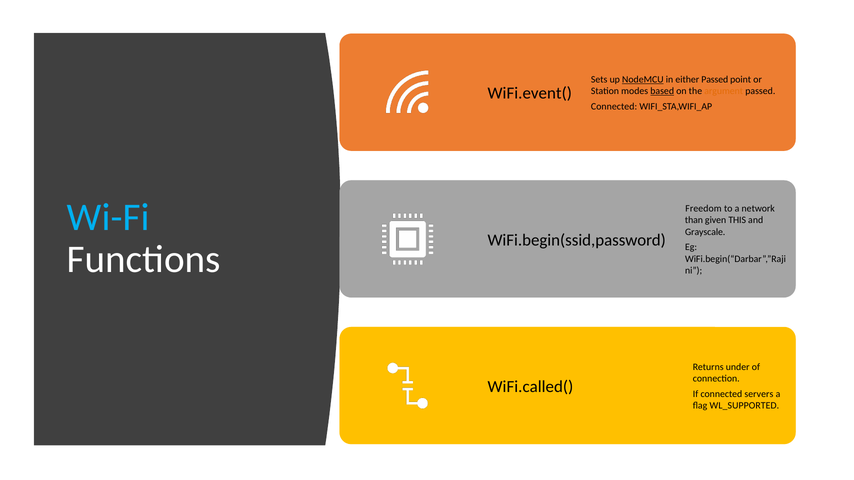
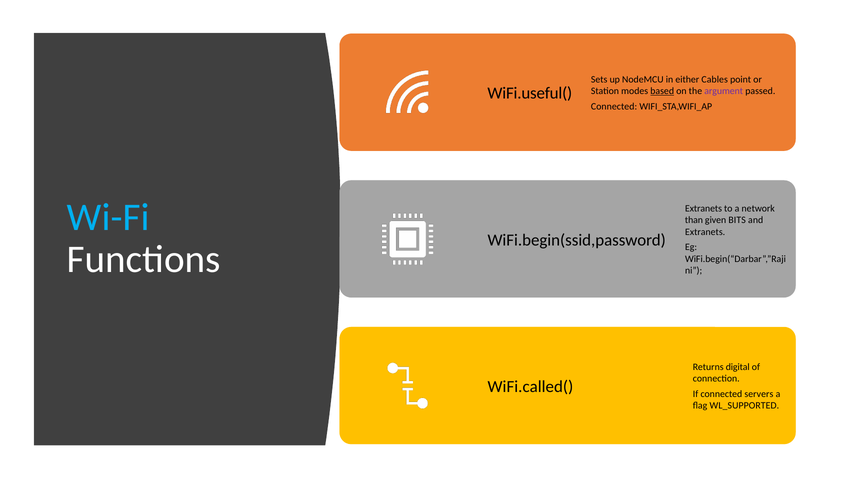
NodeMCU underline: present -> none (643, 80)
either Passed: Passed -> Cables (715, 80)
WiFi.event(: WiFi.event( -> WiFi.useful( (530, 93)
argument colour: orange -> purple (724, 91)
Freedom: Freedom -> Extranets (704, 209)
THIS: THIS -> BITS (737, 220)
Grayscale: Grayscale -> Extranets (705, 232)
under: under -> digital (738, 367)
